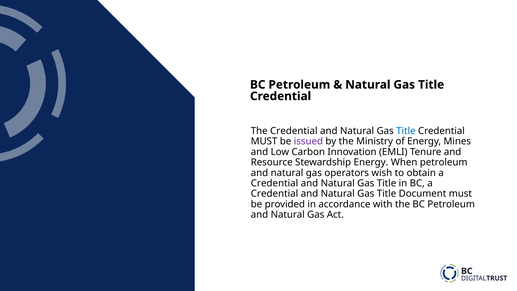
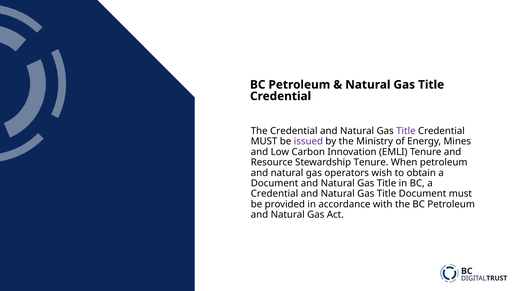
Title colour: blue -> purple (406, 131)
Stewardship Energy: Energy -> Tenure (371, 162)
Credential: Credential -> Document (275, 183)
